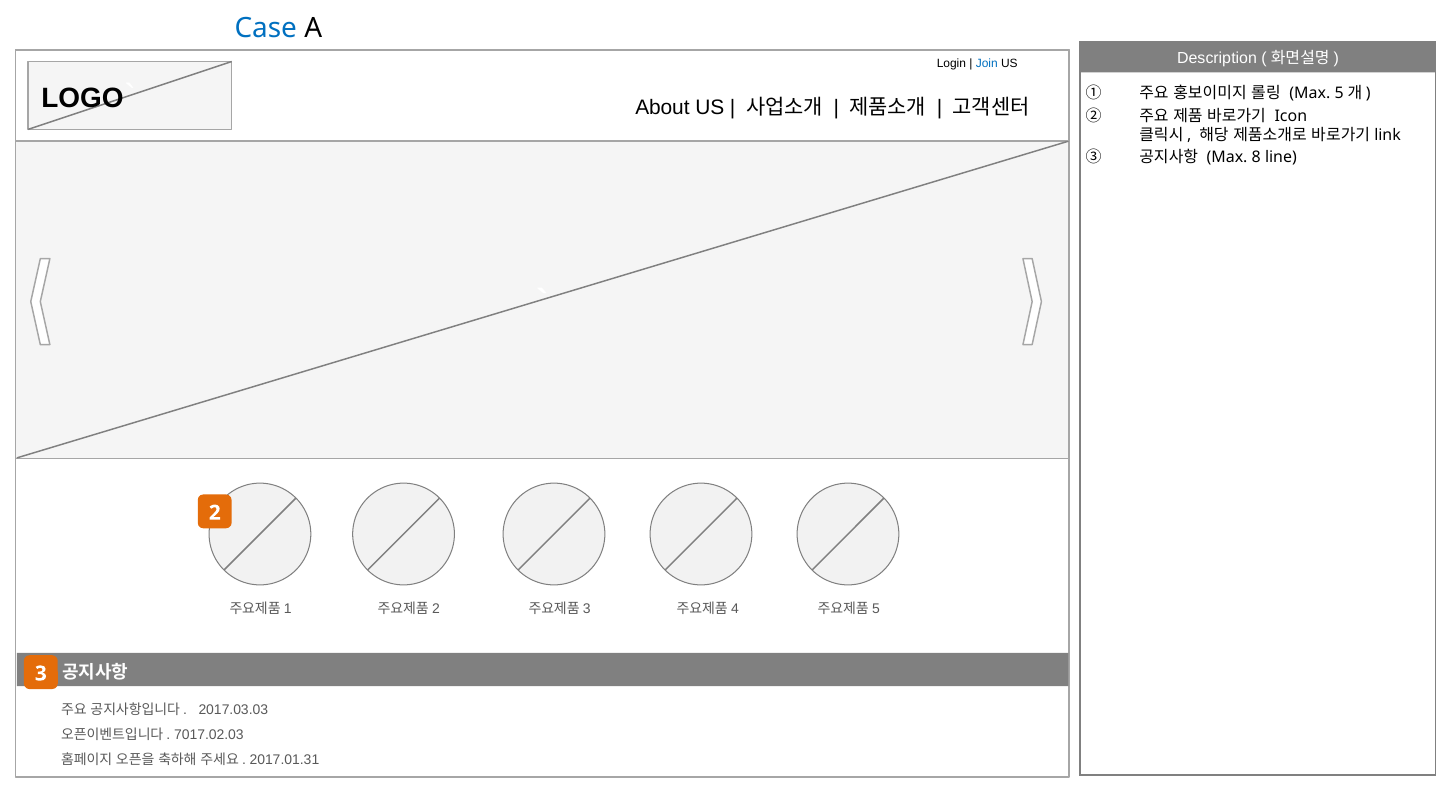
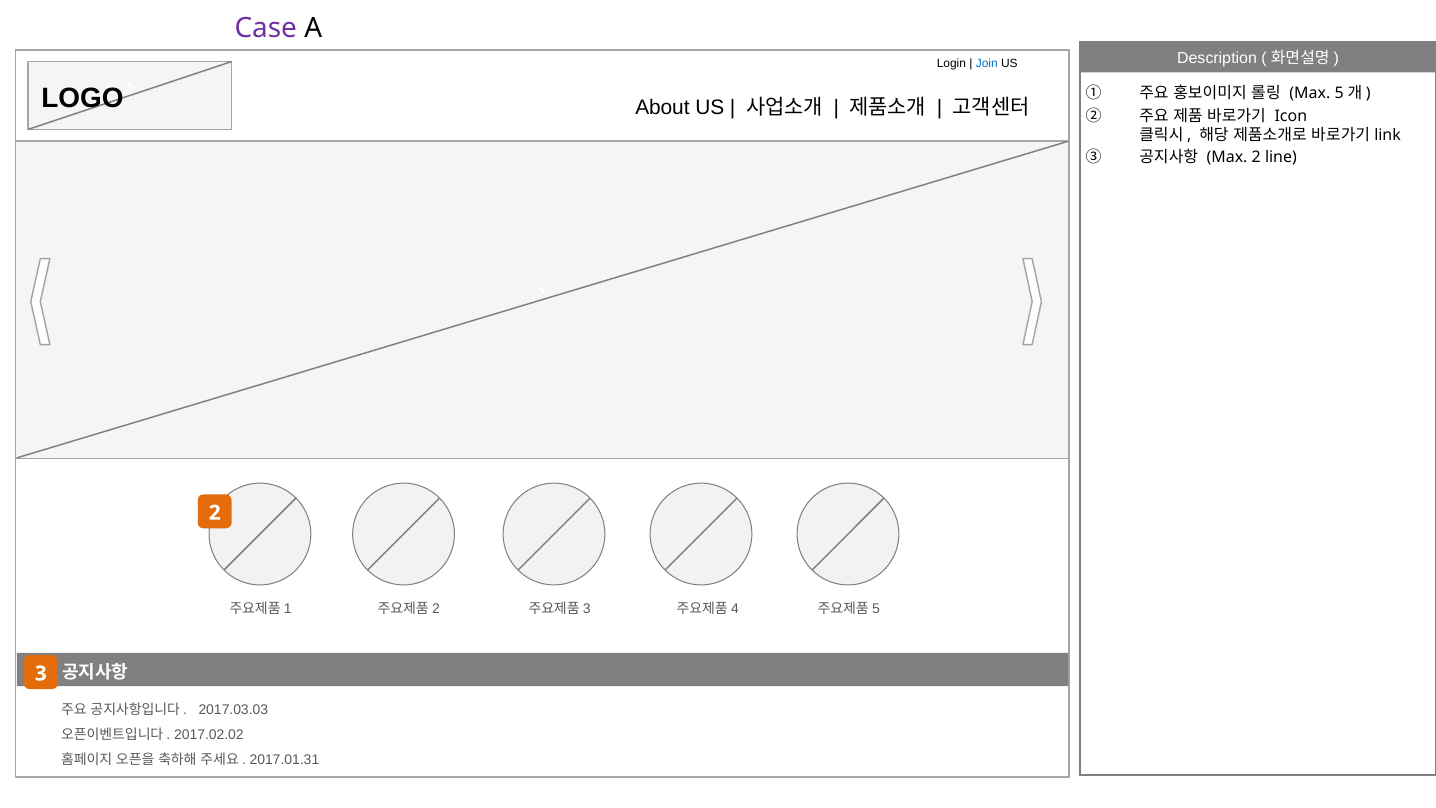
Case colour: blue -> purple (266, 28)
Max 8: 8 -> 2 (1256, 157)
7017.02.03: 7017.02.03 -> 2017.02.02 (209, 734)
